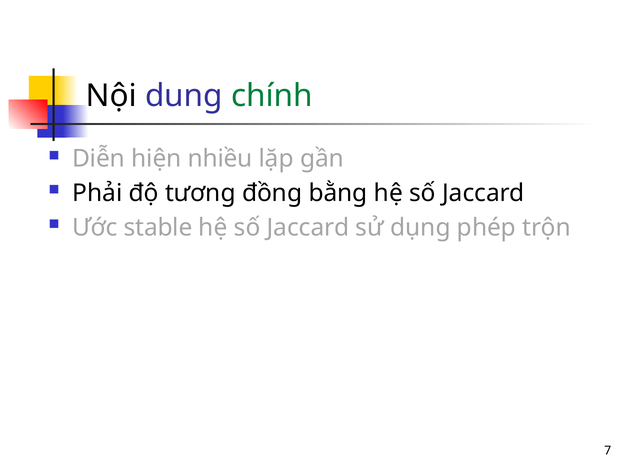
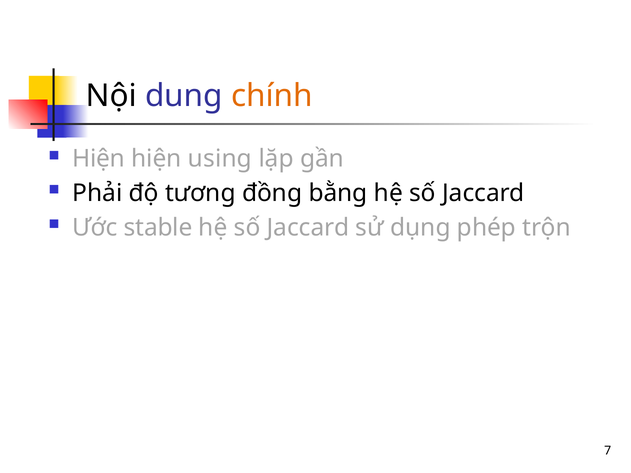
chính colour: green -> orange (272, 96)
Diễn: Diễn -> Hiện (99, 159)
nhiều: nhiều -> using (220, 159)
